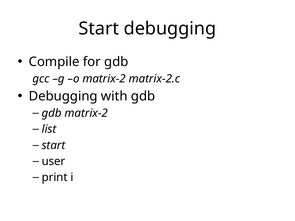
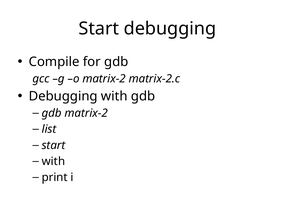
user: user -> with (53, 161)
